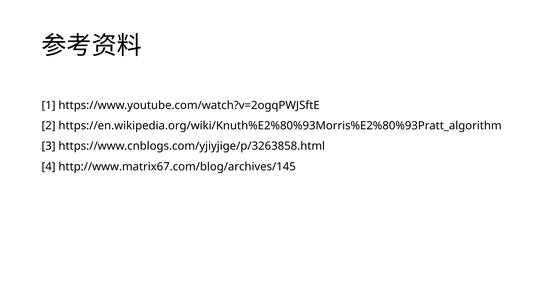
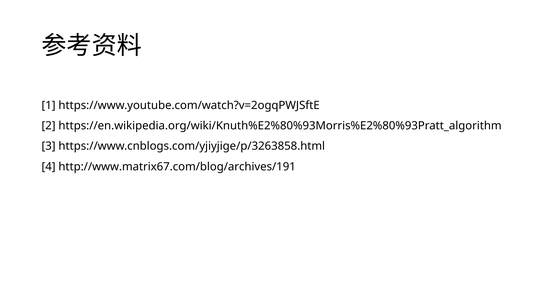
http://www.matrix67.com/blog/archives/145: http://www.matrix67.com/blog/archives/145 -> http://www.matrix67.com/blog/archives/191 (177, 167)
